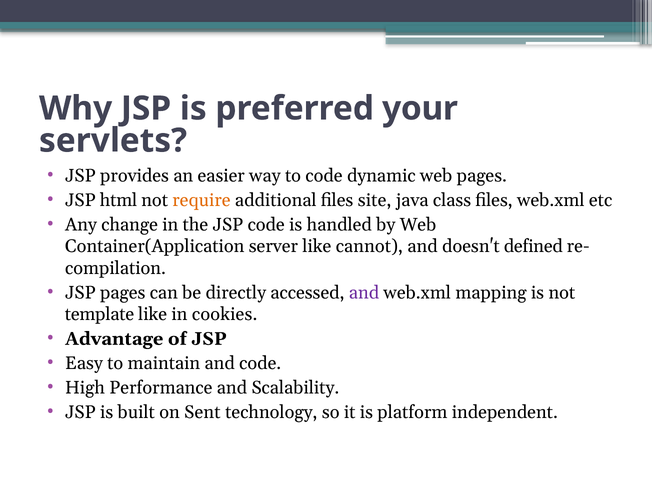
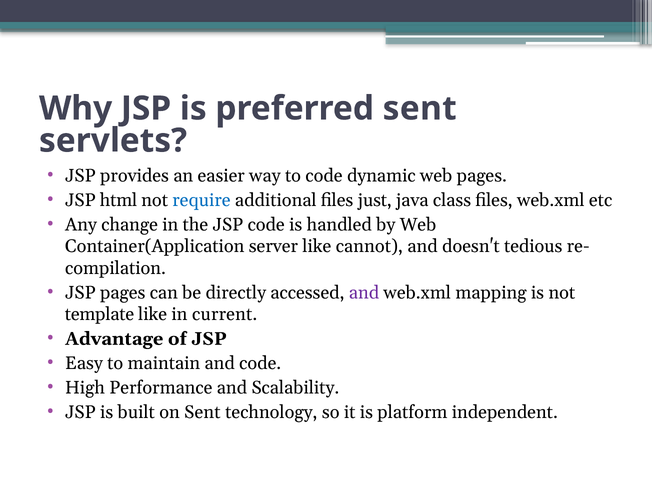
preferred your: your -> sent (420, 108)
require colour: orange -> blue (201, 200)
site: site -> just (375, 200)
defined: defined -> tedious (533, 246)
cookies: cookies -> current (225, 314)
